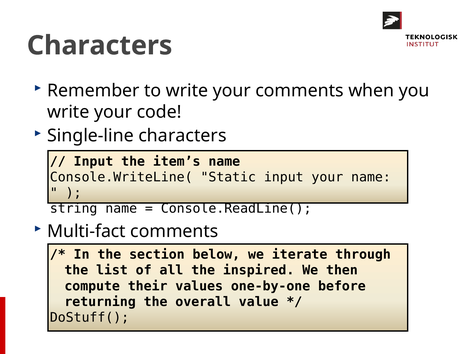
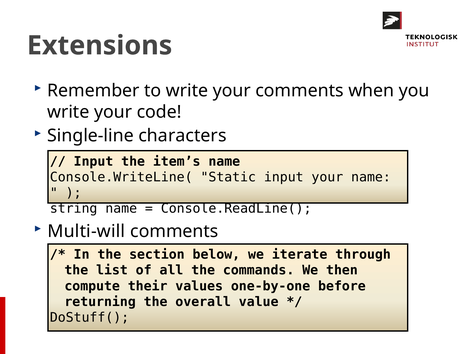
Characters: Characters -> Extensions (100, 46)
Multi-fact: Multi-fact -> Multi-will (86, 232)
inspired: inspired -> commands (259, 271)
